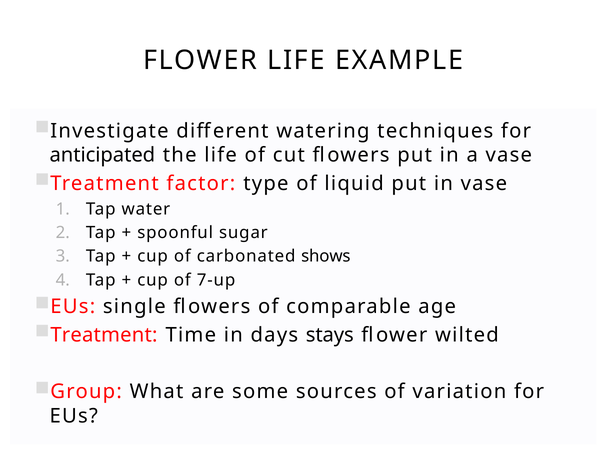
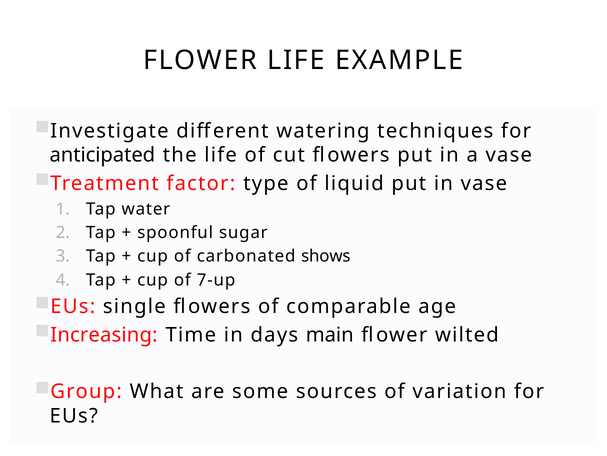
Treatment: Treatment -> Increasing (104, 334)
stays: stays -> main (330, 334)
